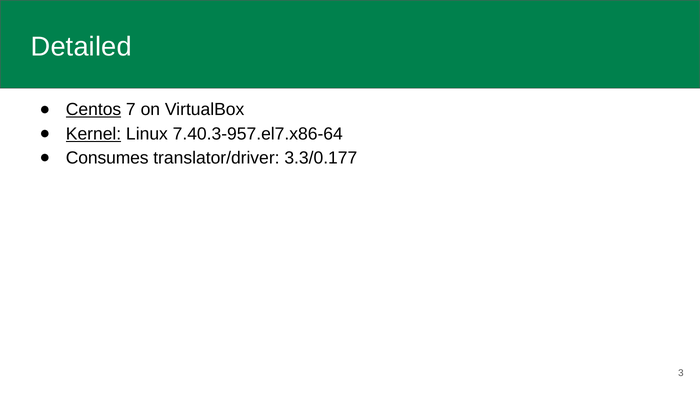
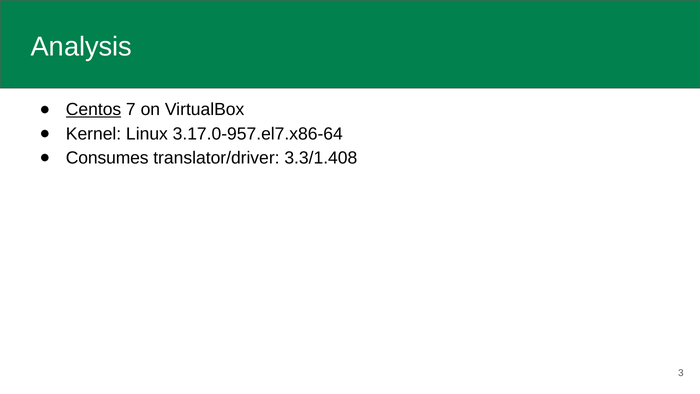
Detailed: Detailed -> Analysis (81, 47)
Kernel underline: present -> none (94, 134)
7.40.3-957.el7.x86-64: 7.40.3-957.el7.x86-64 -> 3.17.0-957.el7.x86-64 (258, 134)
3.3/0.177: 3.3/0.177 -> 3.3/1.408 (321, 158)
